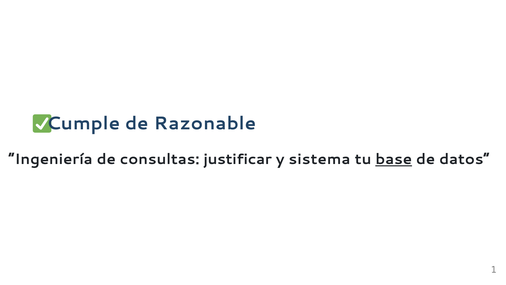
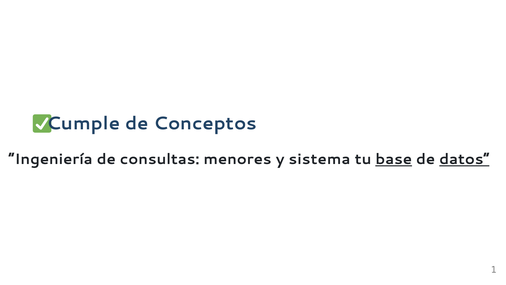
Razonable: Razonable -> Conceptos (205, 123)
justificar: justificar -> menores (238, 159)
datos underline: none -> present (464, 159)
